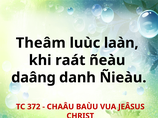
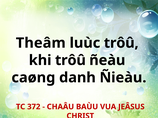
luùc laàn: laàn -> trôû (121, 43)
khi raát: raát -> trôû (70, 61)
daâng: daâng -> caøng (33, 78)
